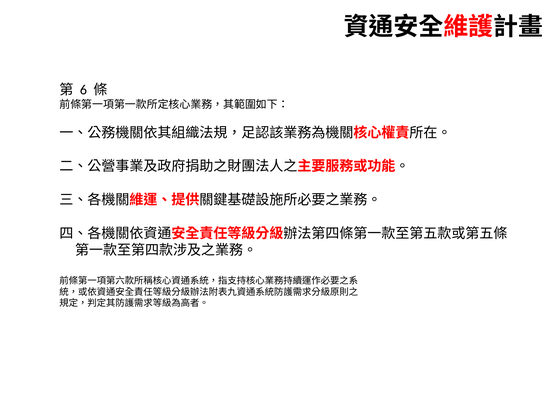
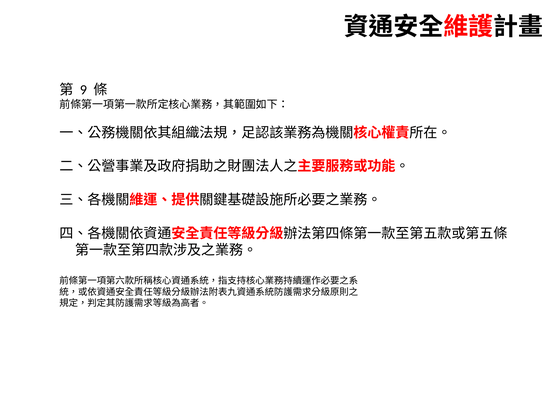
6: 6 -> 9 (83, 90)
